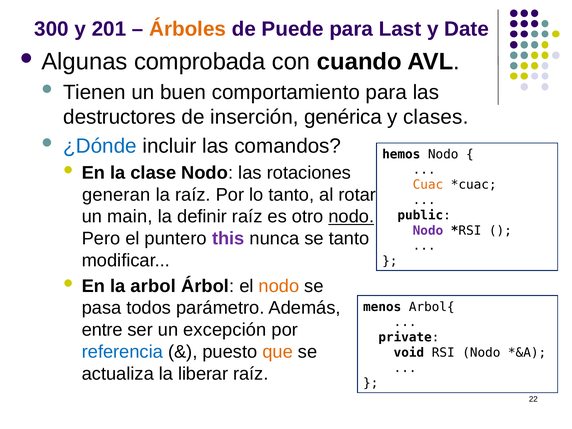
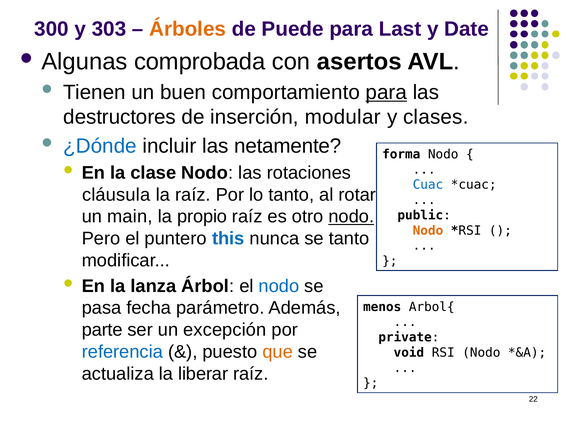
201: 201 -> 303 (109, 29)
cuando: cuando -> asertos (359, 62)
para underline: none -> present (386, 92)
genérica: genérica -> modular (343, 117)
comandos: comandos -> netamente (288, 146)
hemos: hemos -> forma (401, 154)
Cuac colour: orange -> blue (428, 185)
generan: generan -> cláusula (116, 195)
definir: definir -> propio (202, 217)
Nodo colour: purple -> orange (428, 231)
this colour: purple -> blue (228, 239)
arbol: arbol -> lanza (153, 286)
nodo colour: orange -> blue (279, 286)
todos: todos -> fecha (149, 308)
entre: entre -> parte (102, 330)
